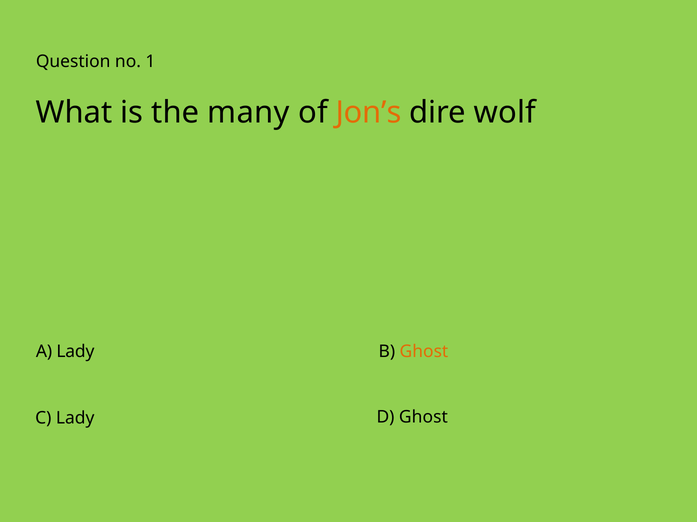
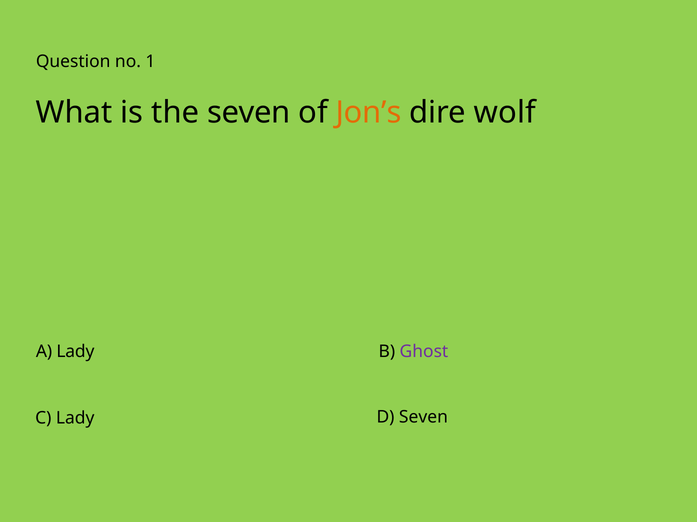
the many: many -> seven (249, 112)
Ghost colour: orange -> purple (424, 352)
D Ghost: Ghost -> Seven (423, 418)
